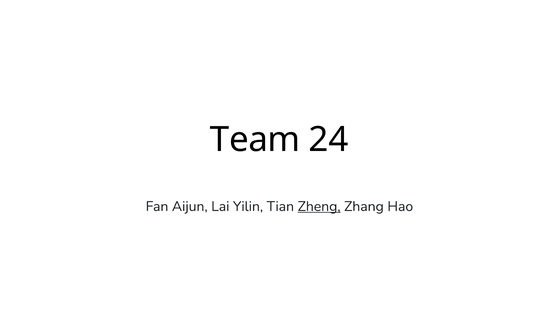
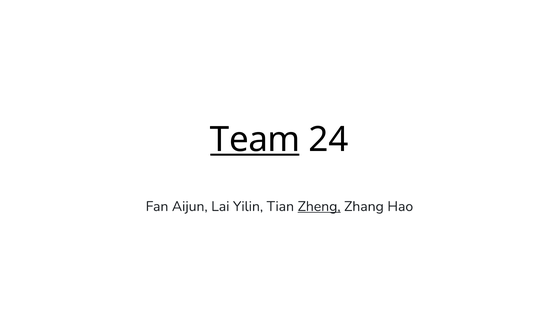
Team underline: none -> present (255, 140)
